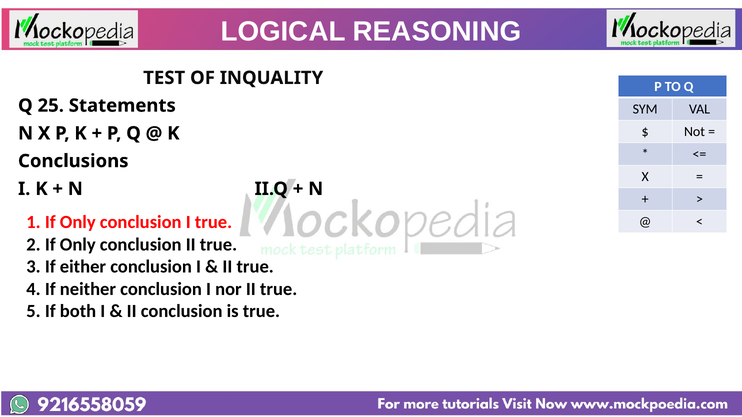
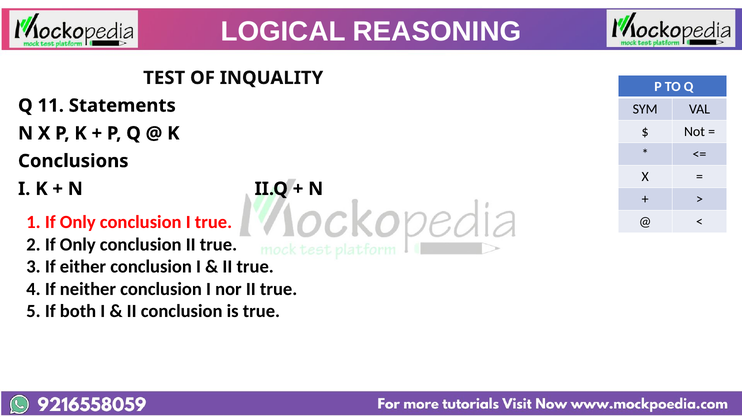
25: 25 -> 11 (51, 106)
